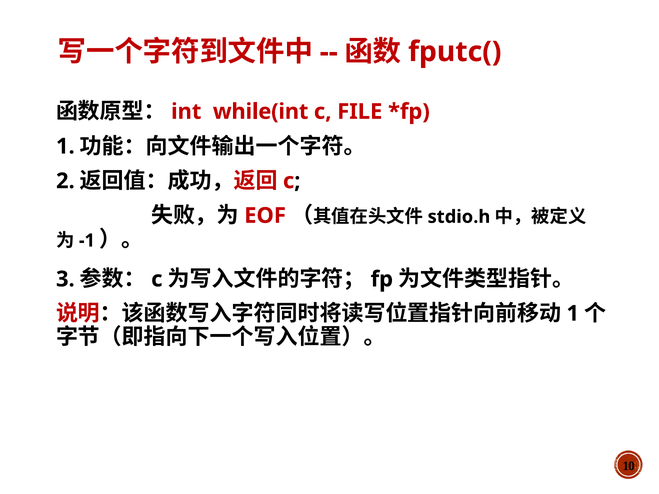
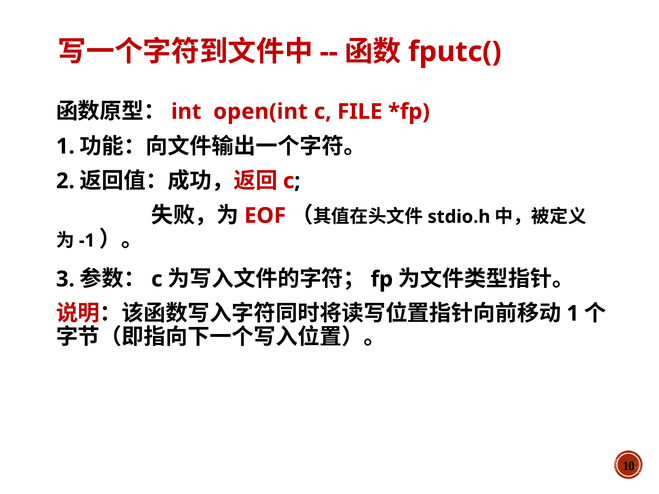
while(int: while(int -> open(int (260, 112)
